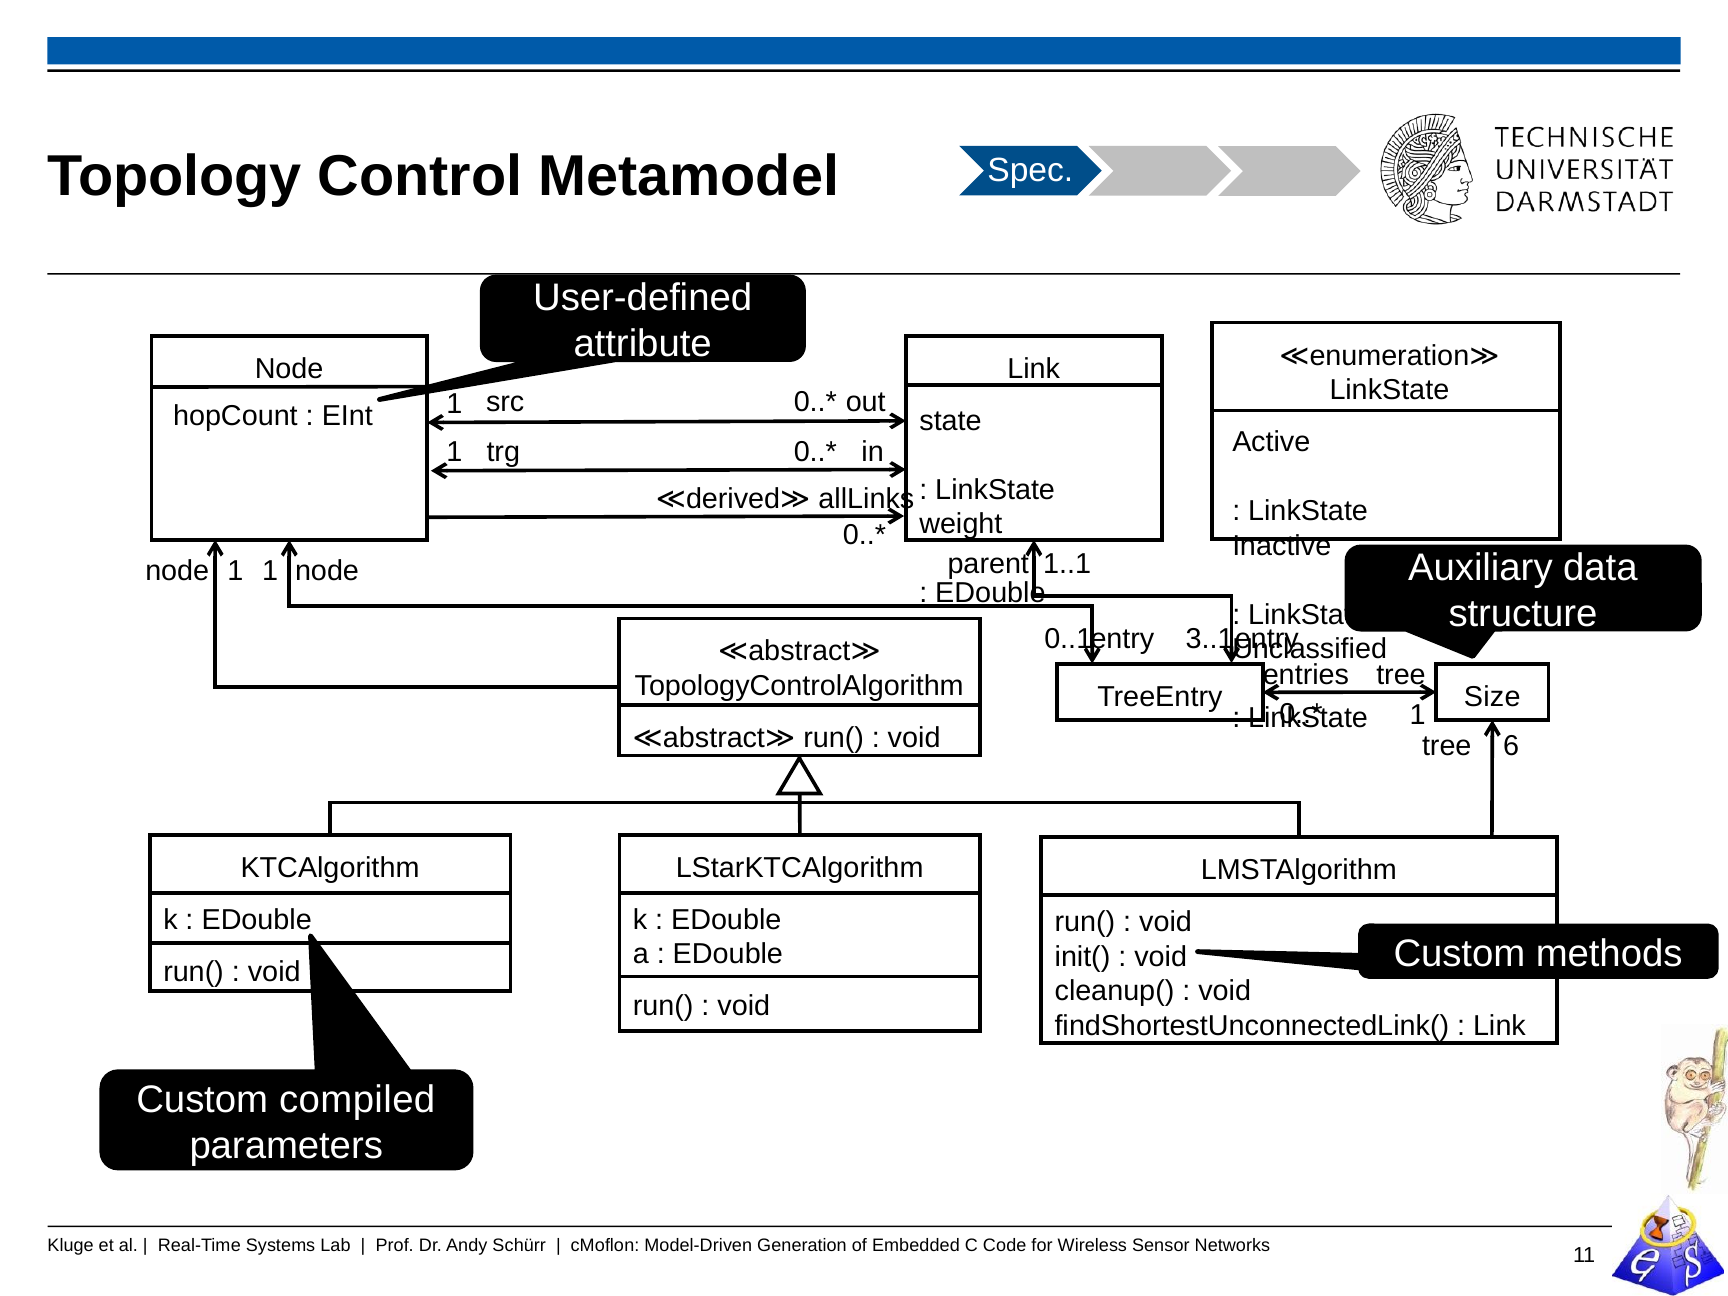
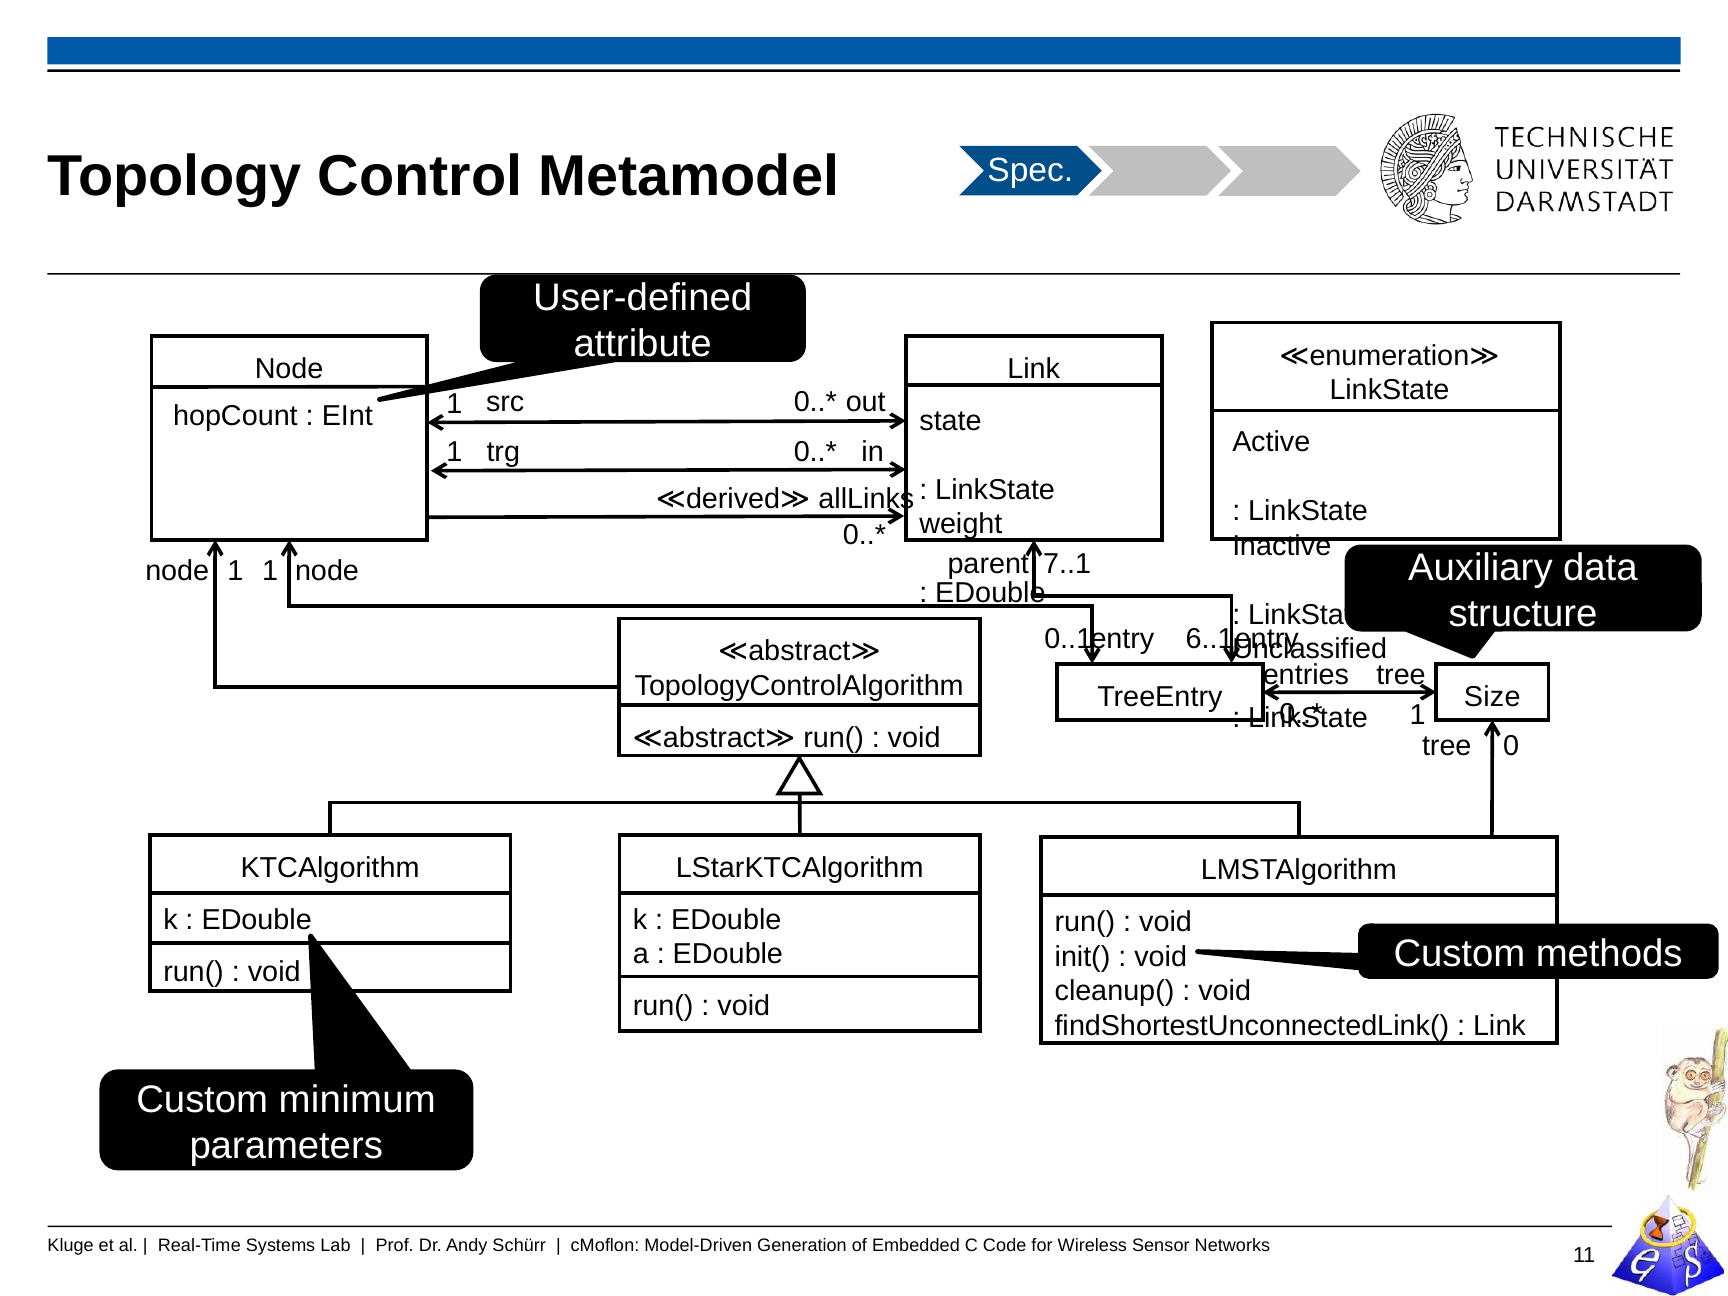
1..1: 1..1 -> 7..1 (1067, 564)
3..1: 3..1 -> 6..1 (1210, 639)
6: 6 -> 0 (1511, 746)
compiled: compiled -> minimum (357, 1100)
